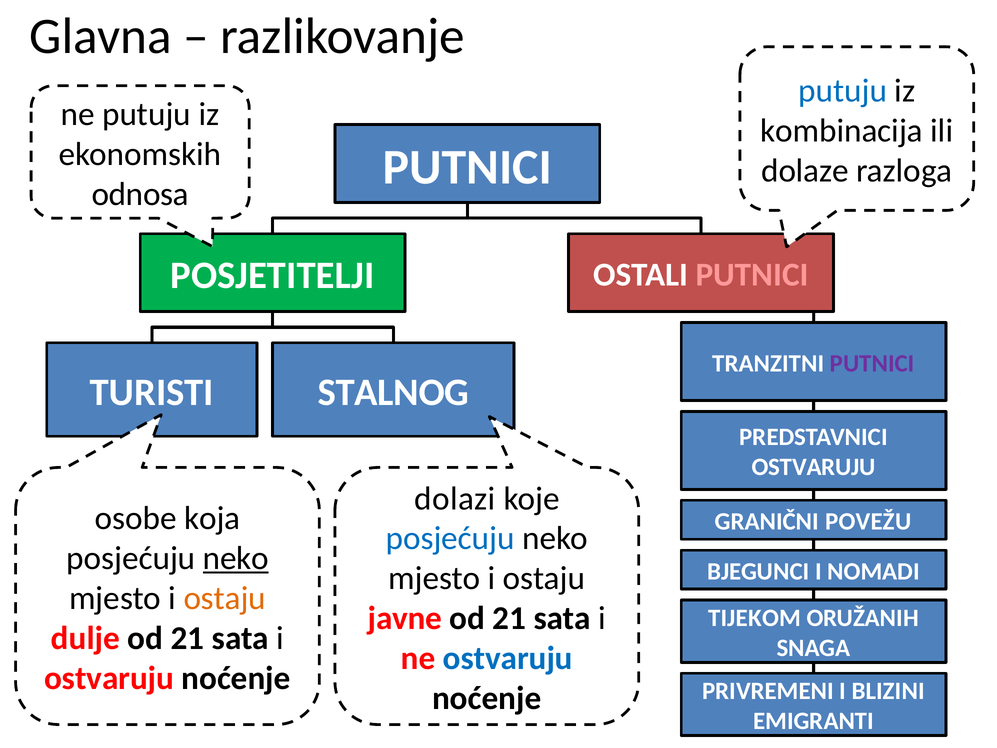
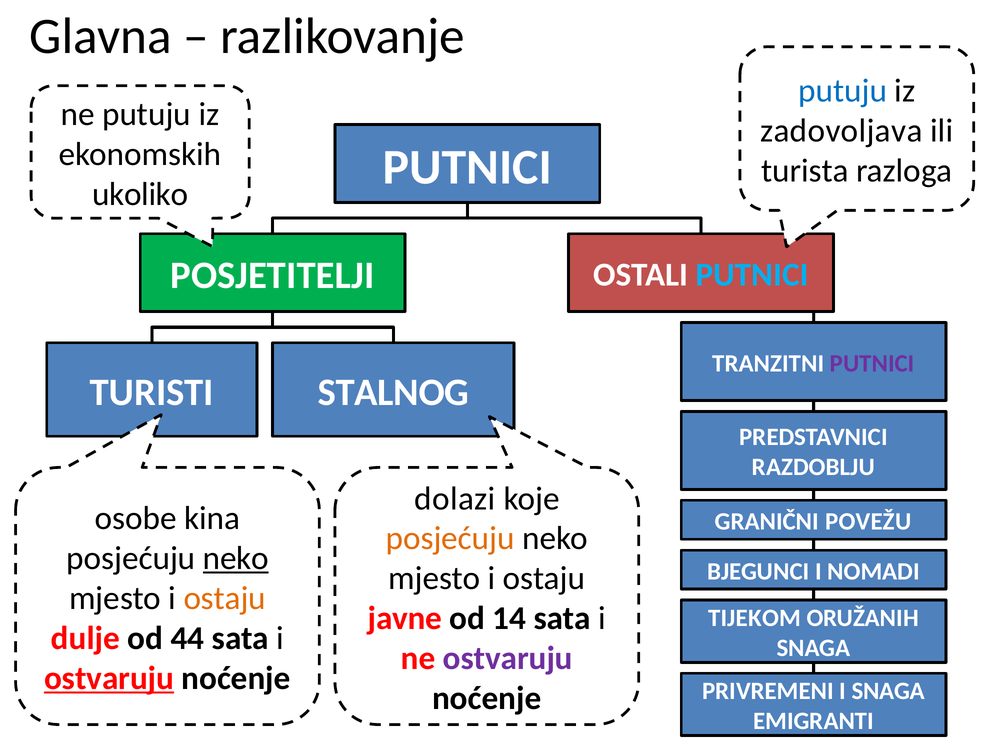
kombinacija: kombinacija -> zadovoljava (841, 131)
dolaze: dolaze -> turista (805, 171)
odnosa: odnosa -> ukoliko (140, 194)
PUTNICI colour: pink -> light blue (752, 275)
OSTVARUJU: OSTVARUJU -> RAZDOBLJU (813, 467)
koja: koja -> kina (212, 518)
posjećuju colour: blue -> orange (450, 538)
21: 21 -> 14 (509, 618)
dulje od 21: 21 -> 44 (187, 638)
ostvaruju colour: blue -> purple (508, 658)
ostvaruju underline: none -> present (109, 678)
I BLIZINI: BLIZINI -> SNAGA (888, 691)
